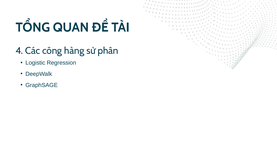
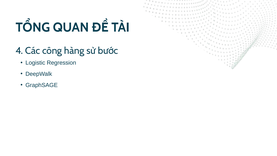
phân: phân -> bước (108, 51)
